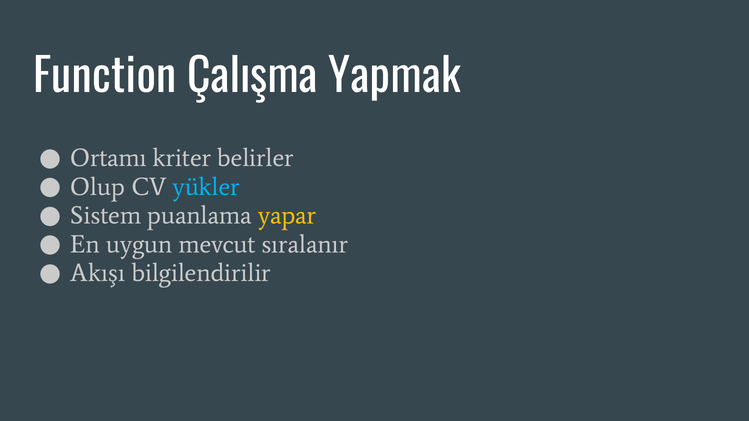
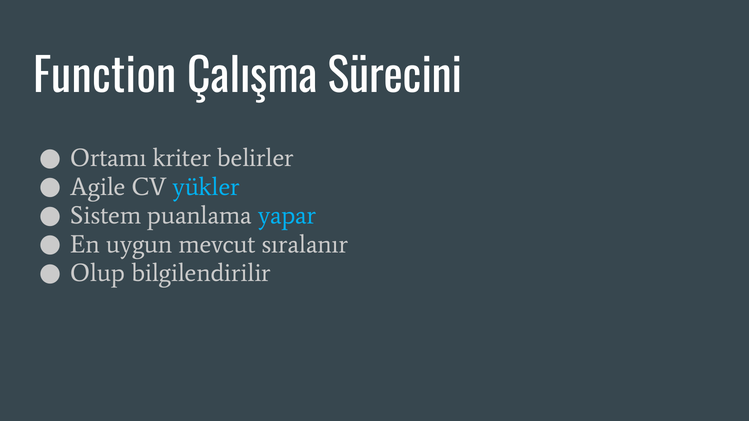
Yapmak: Yapmak -> Sürecini (395, 77)
Olup: Olup -> Agile (98, 187)
yapar colour: yellow -> light blue (287, 216)
Akışı: Akışı -> Olup (98, 273)
